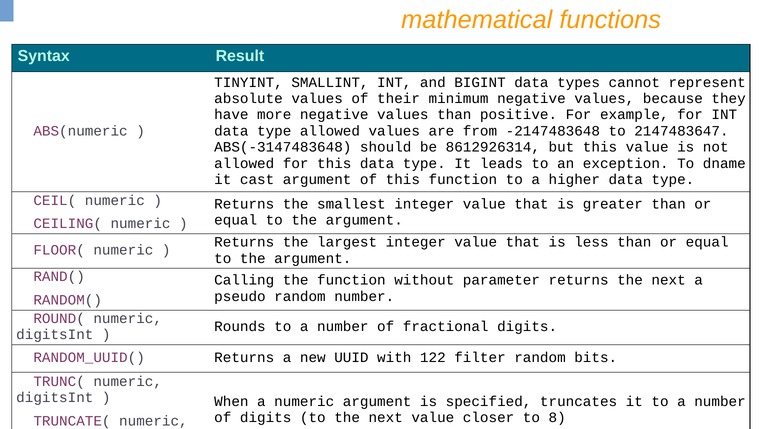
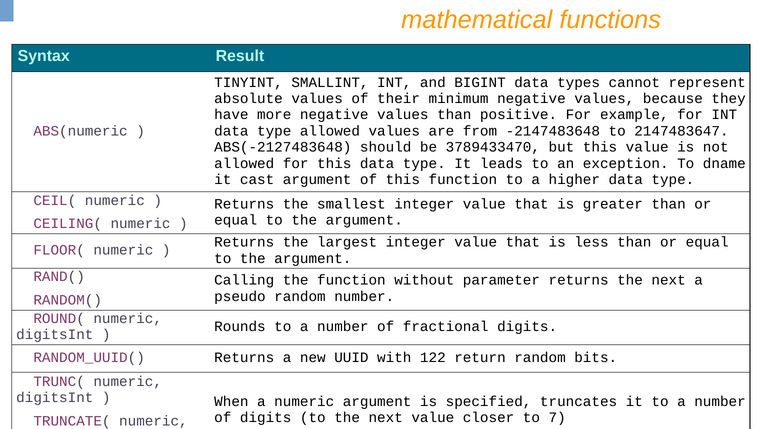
ABS(-3147483648: ABS(-3147483648 -> ABS(-2127483648 (283, 147)
8612926314: 8612926314 -> 3789433470 (493, 147)
filter: filter -> return (480, 357)
8: 8 -> 7 (557, 417)
